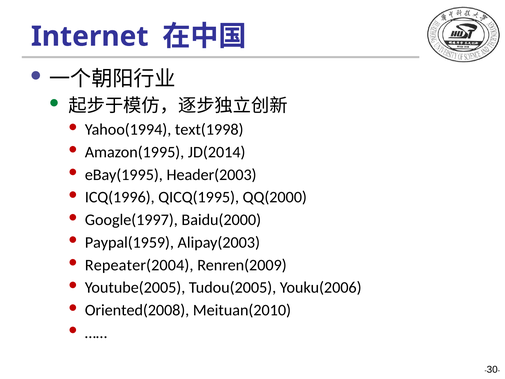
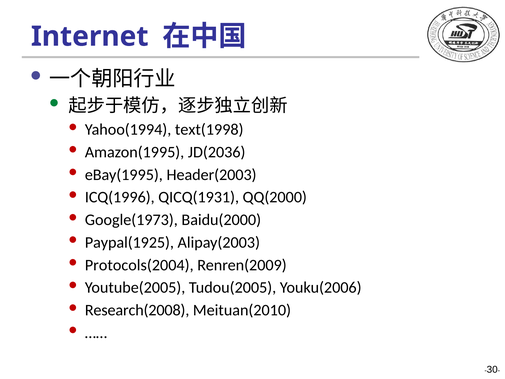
JD(2014: JD(2014 -> JD(2036 (217, 152)
QICQ(1995: QICQ(1995 -> QICQ(1931 (199, 197)
Google(1997: Google(1997 -> Google(1973 (131, 220)
Paypal(1959: Paypal(1959 -> Paypal(1925 (129, 242)
Repeater(2004: Repeater(2004 -> Protocols(2004 (139, 265)
Oriented(2008: Oriented(2008 -> Research(2008 (137, 310)
